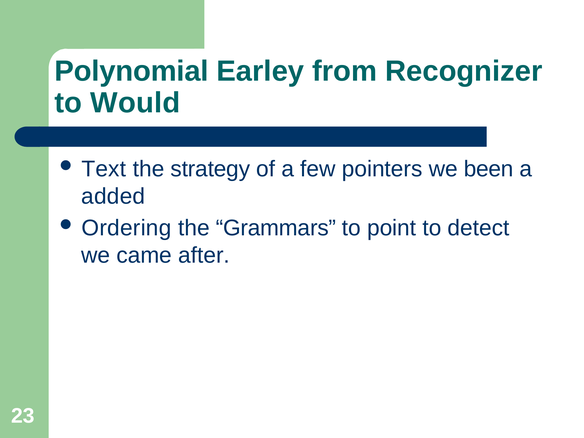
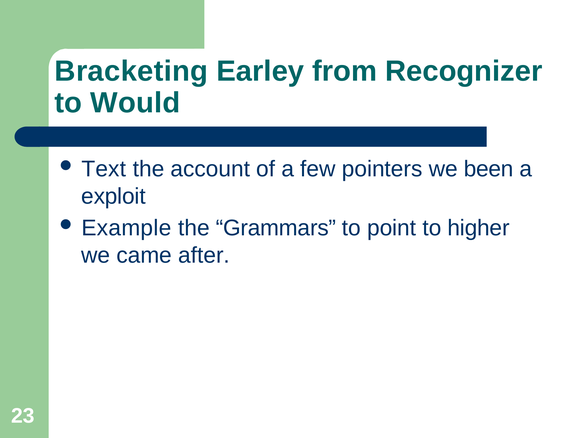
Polynomial: Polynomial -> Bracketing (131, 71)
strategy: strategy -> account (210, 169)
added: added -> exploit (113, 196)
Ordering: Ordering -> Example (126, 228)
detect: detect -> higher (479, 228)
